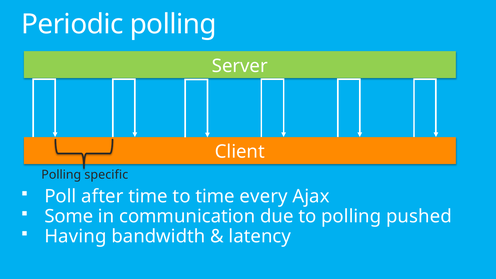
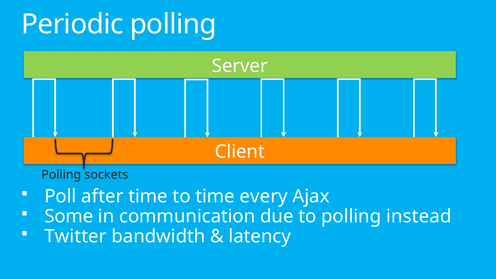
specific: specific -> sockets (106, 175)
pushed: pushed -> instead (419, 216)
Having: Having -> Twitter (75, 236)
